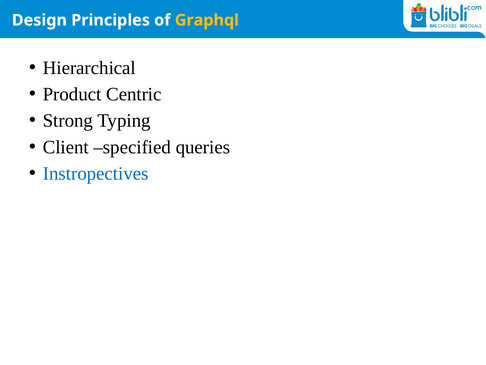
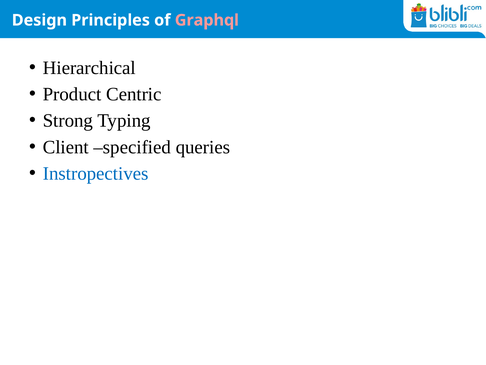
Graphql colour: yellow -> pink (207, 20)
